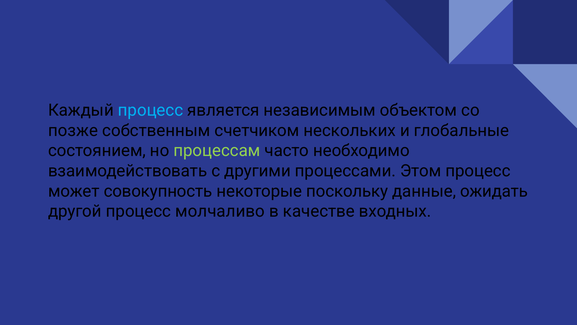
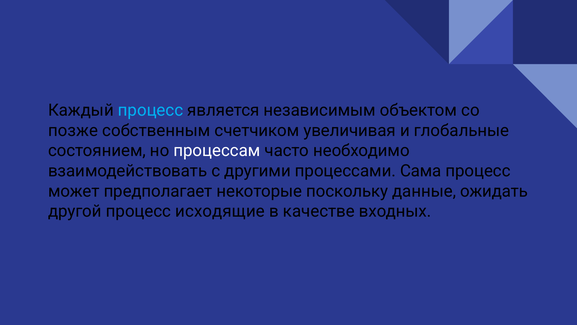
нескольких: нескольких -> увеличивая (350, 130)
процессам colour: light green -> white (217, 150)
Этом: Этом -> Сама (421, 171)
совокупность: совокупность -> предполагает (158, 191)
молчаливо: молчаливо -> исходящие (220, 211)
